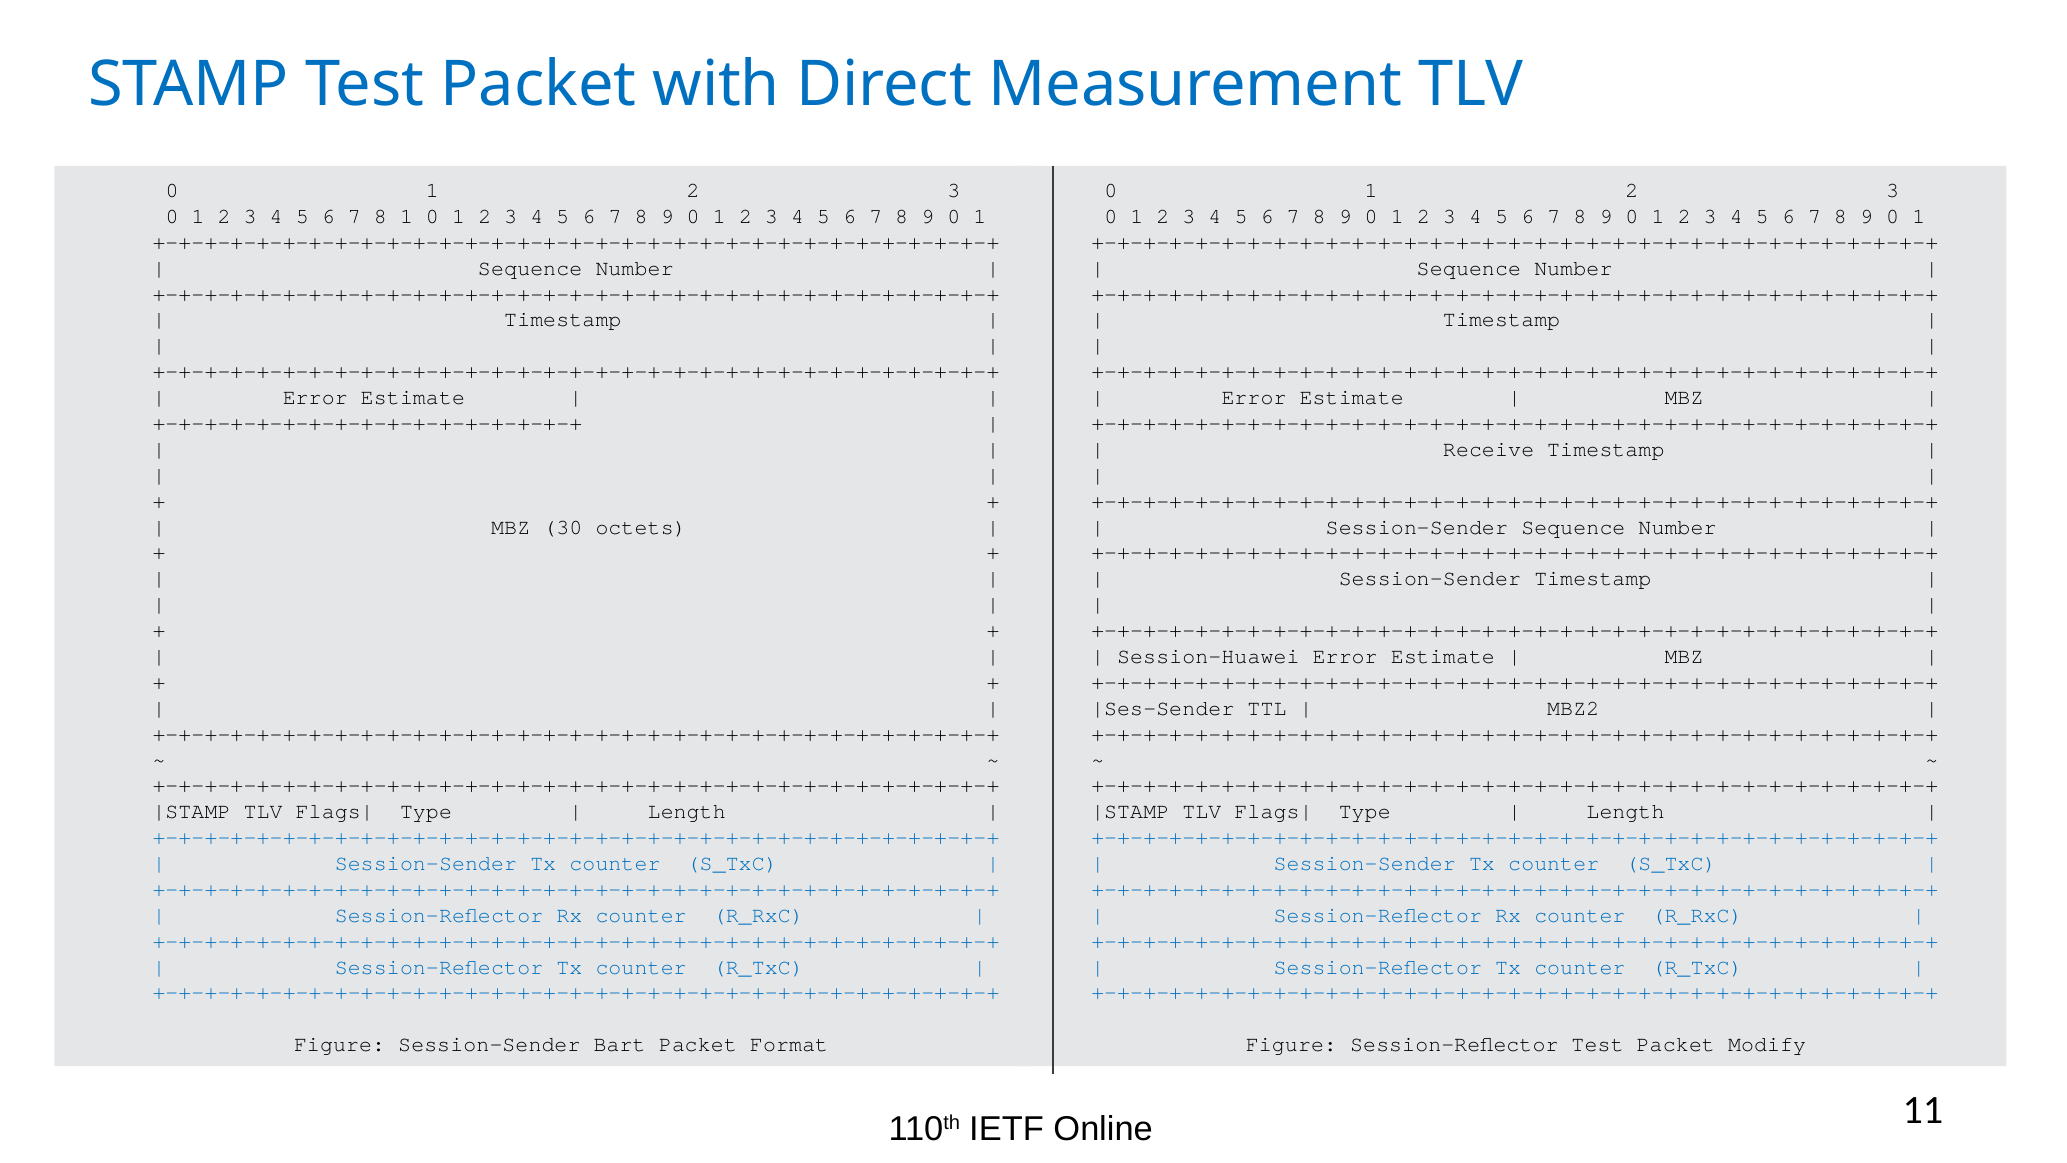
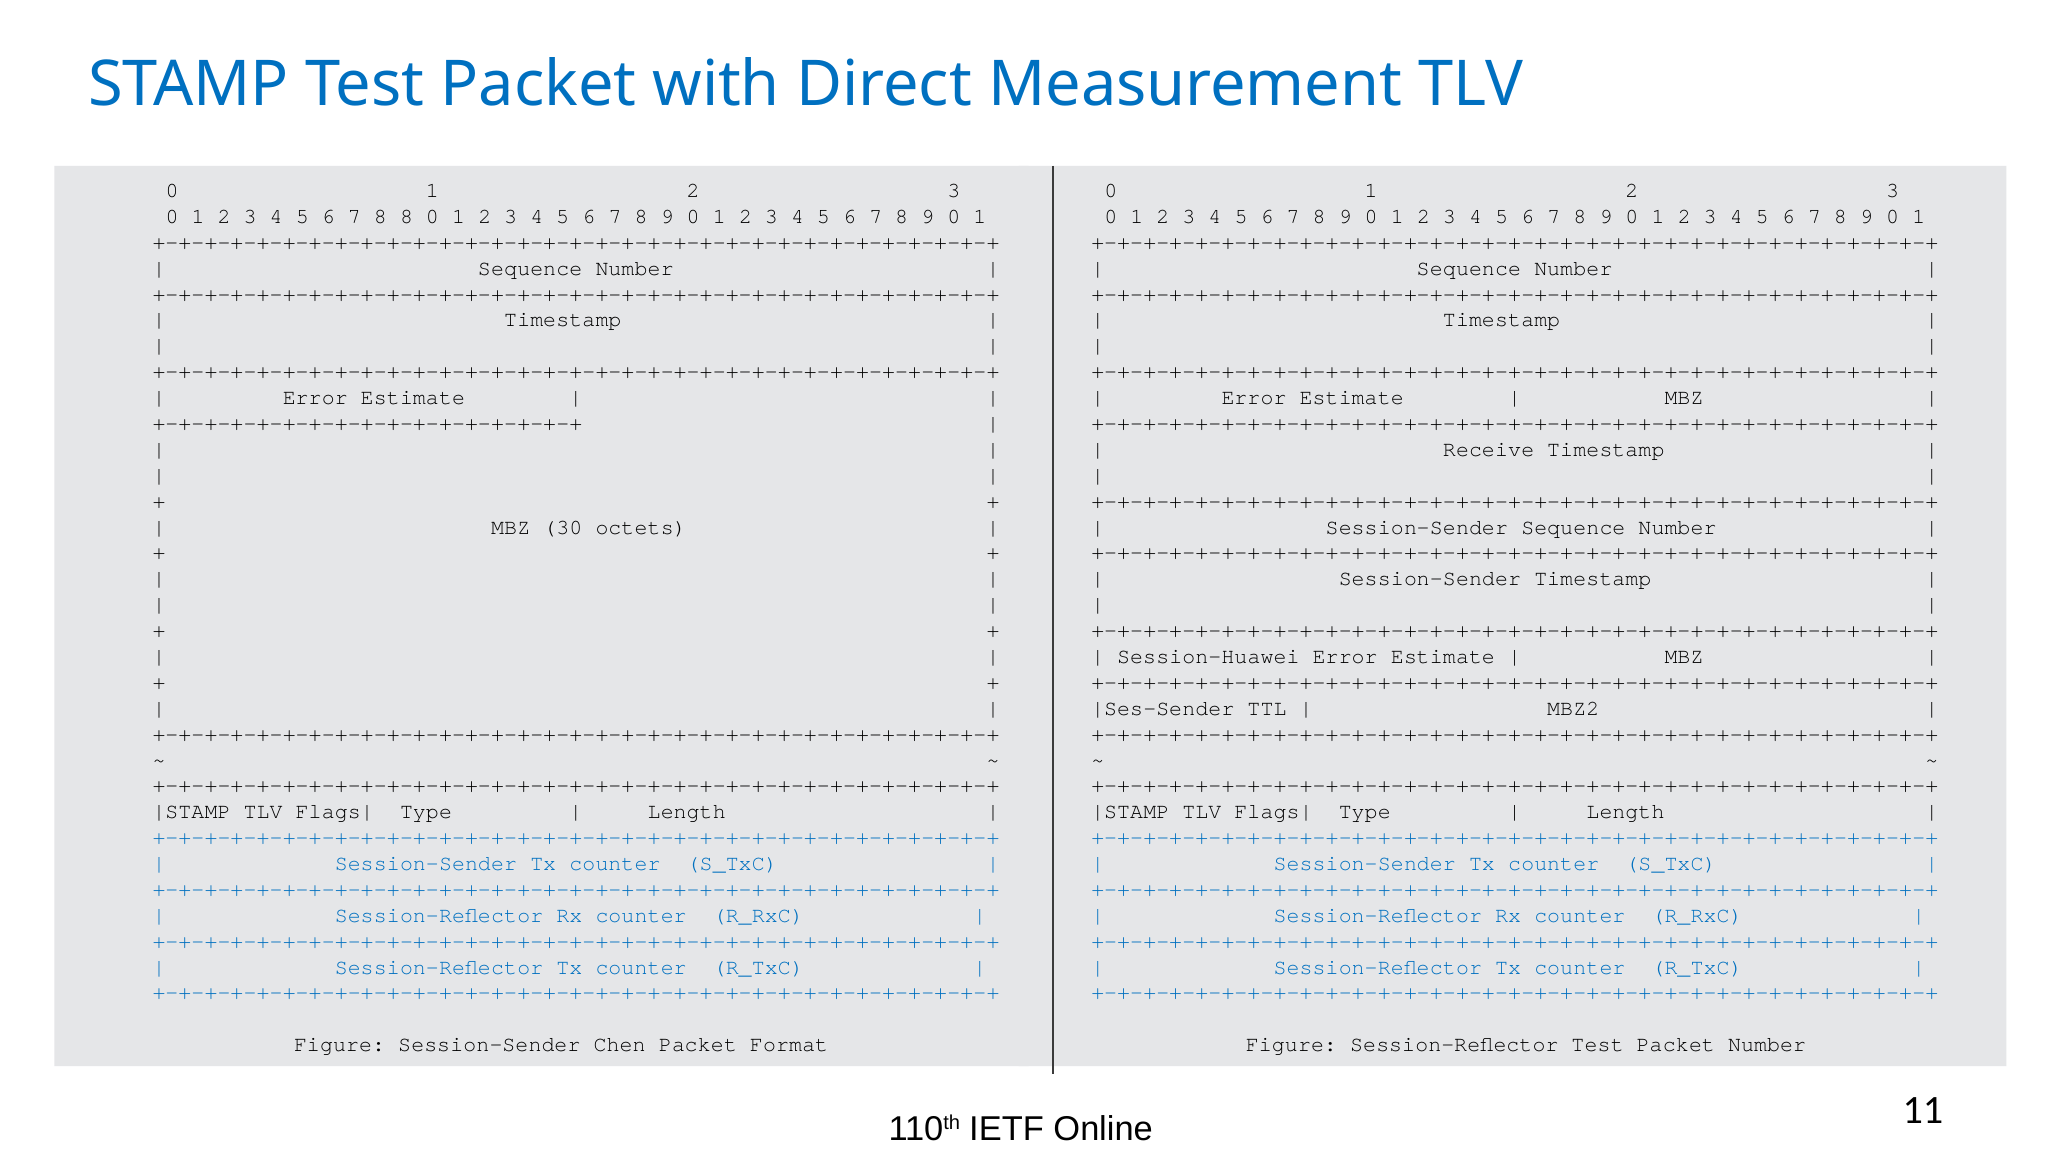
8 1: 1 -> 8 (407, 216)
Bart: Bart -> Chen (620, 1044)
Packet Modify: Modify -> Number (1767, 1044)
